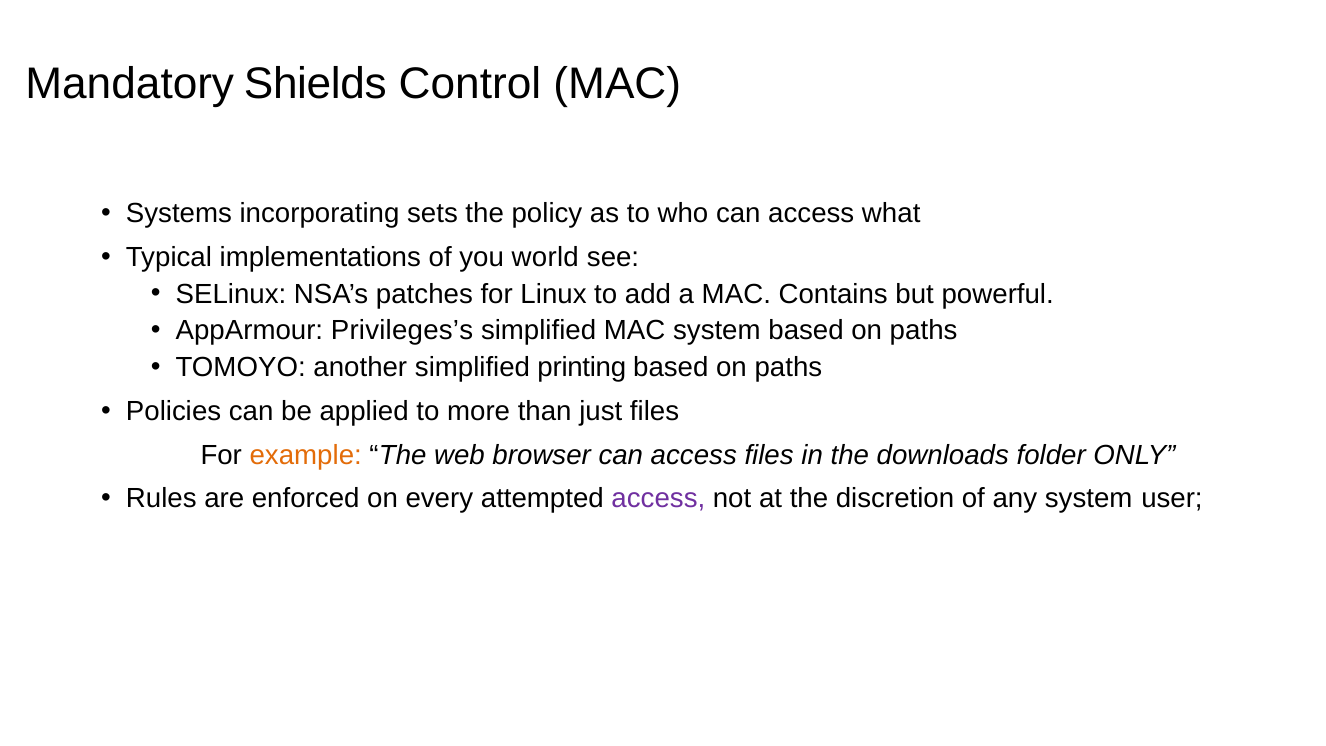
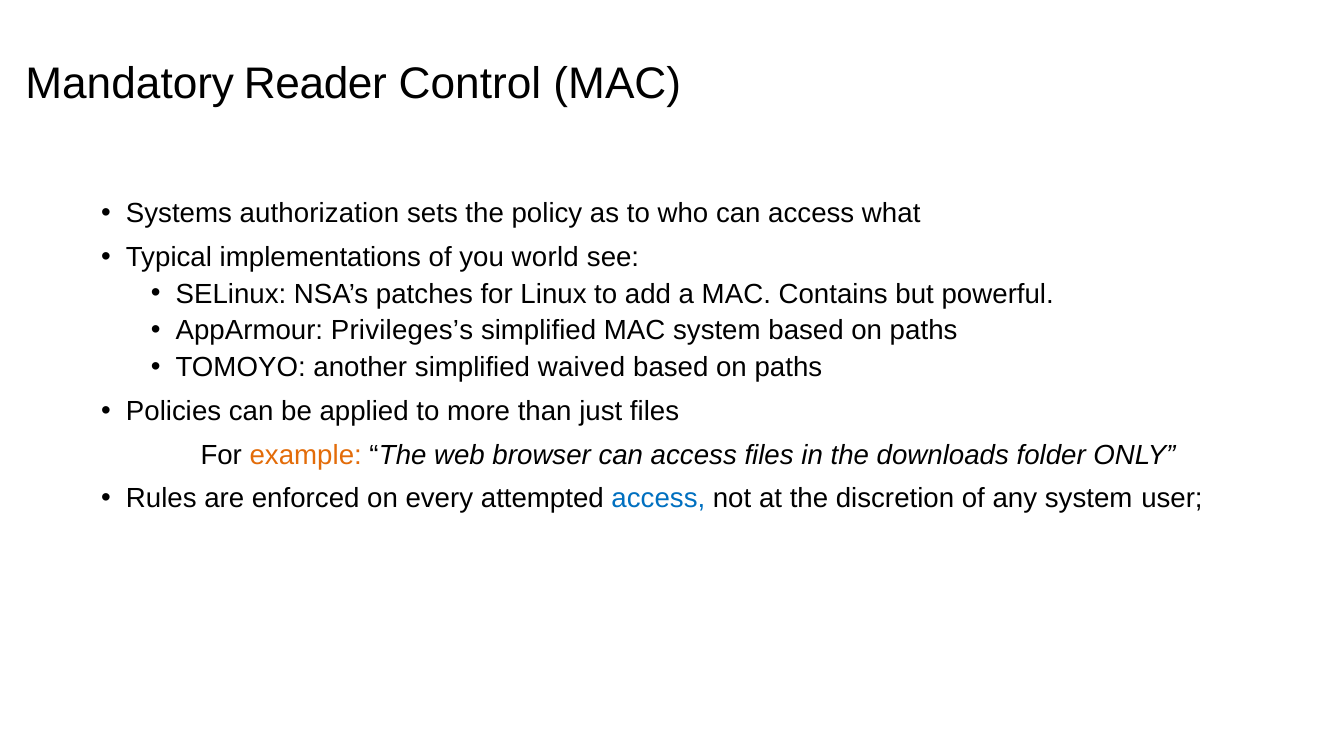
Shields: Shields -> Reader (315, 84)
incorporating: incorporating -> authorization (319, 213)
printing: printing -> waived (582, 367)
access colour: purple -> blue (658, 499)
